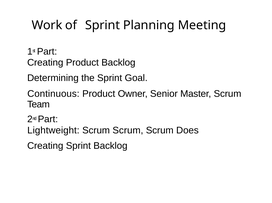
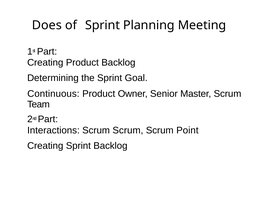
Work: Work -> Does (47, 25)
Lightweight: Lightweight -> Interactions (53, 131)
Does: Does -> Point (187, 131)
